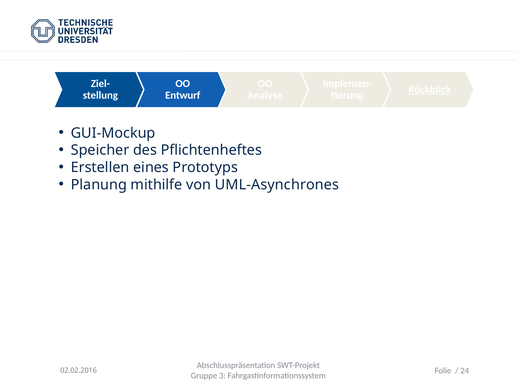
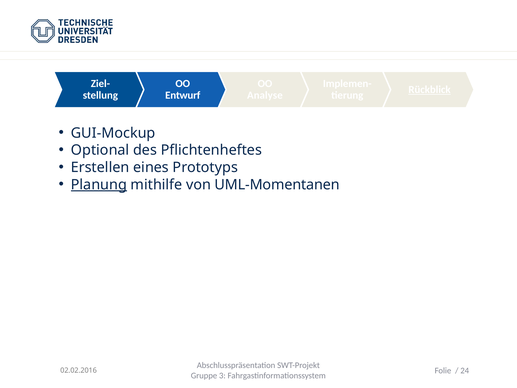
Speicher: Speicher -> Optional (100, 150)
Planung underline: none -> present (99, 185)
UML-Asynchrones: UML-Asynchrones -> UML-Momentanen (277, 185)
